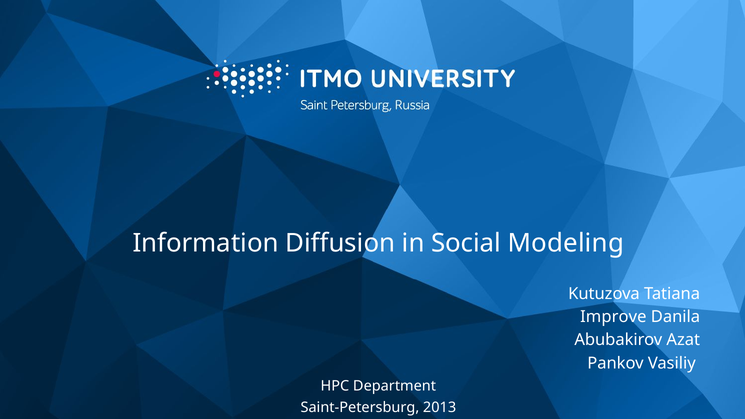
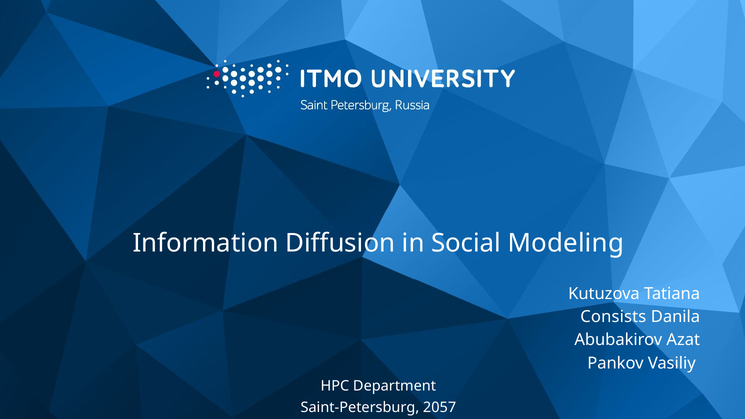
Improve: Improve -> Consists (613, 317)
2013: 2013 -> 2057 (440, 408)
